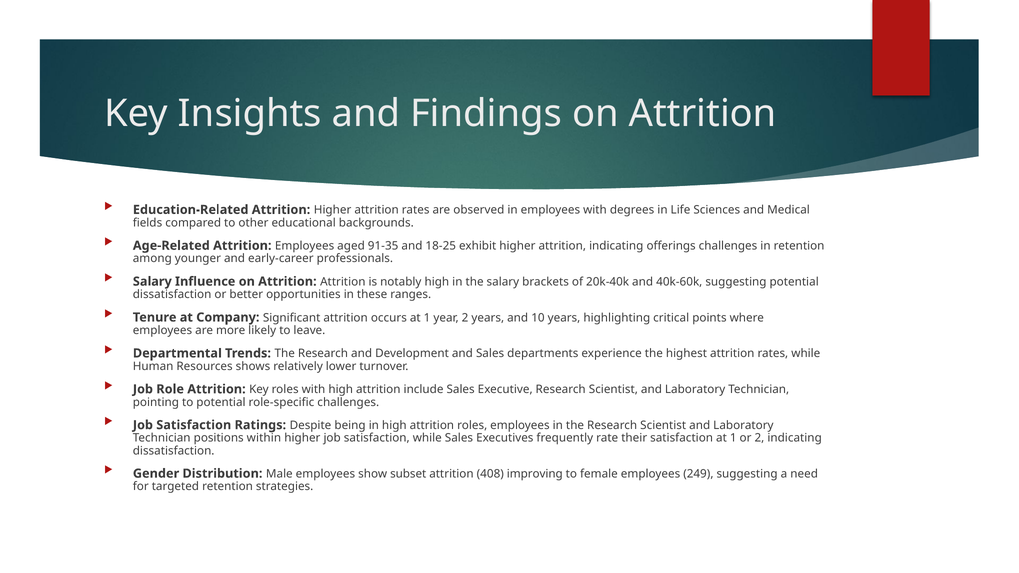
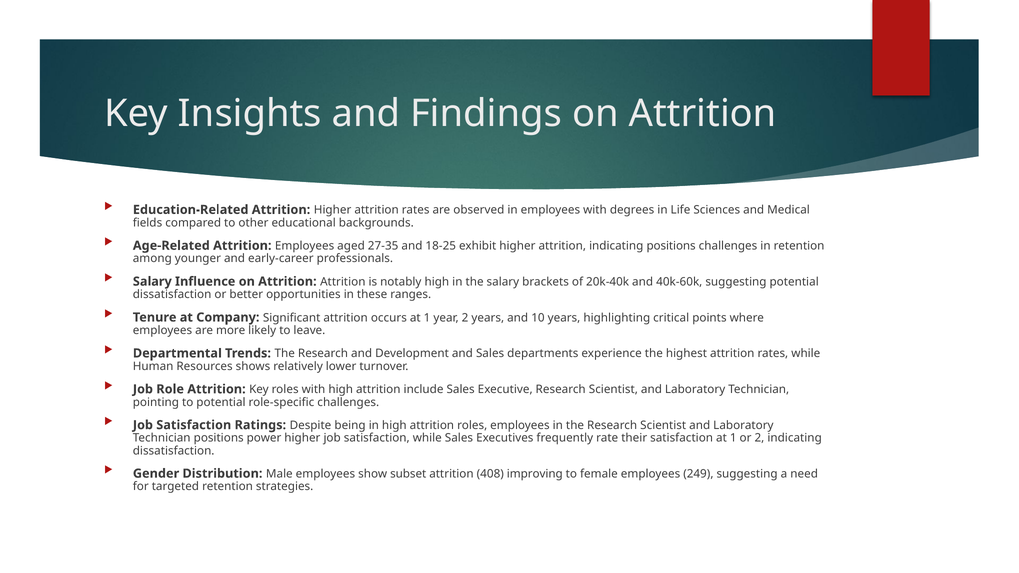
91-35: 91-35 -> 27-35 (383, 246)
indicating offerings: offerings -> positions (671, 246)
within: within -> power (264, 438)
